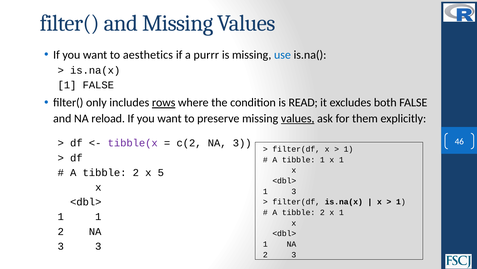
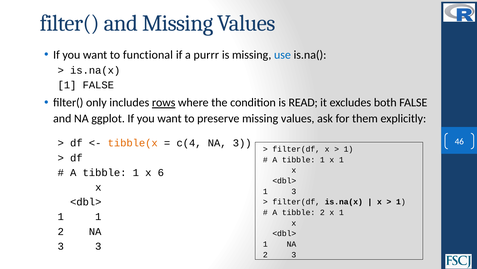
aesthetics: aesthetics -> functional (148, 55)
reload: reload -> ggplot (108, 118)
values underline: present -> none (298, 118)
tibble(x colour: purple -> orange (133, 143)
c(2: c(2 -> c(4 (189, 143)
2: 2 -> 1 (136, 172)
5: 5 -> 6 (161, 172)
